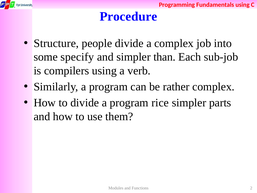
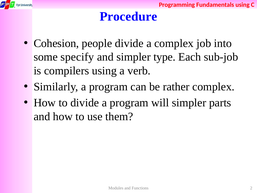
Structure: Structure -> Cohesion (56, 43)
than: than -> type (165, 57)
rice: rice -> will (160, 103)
